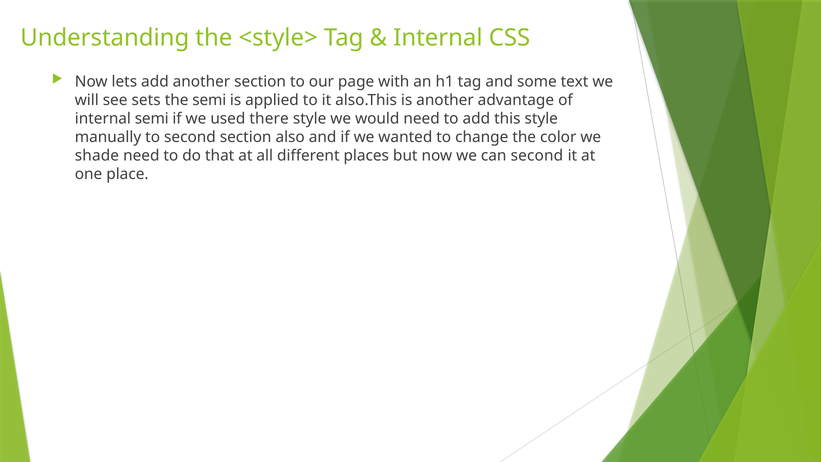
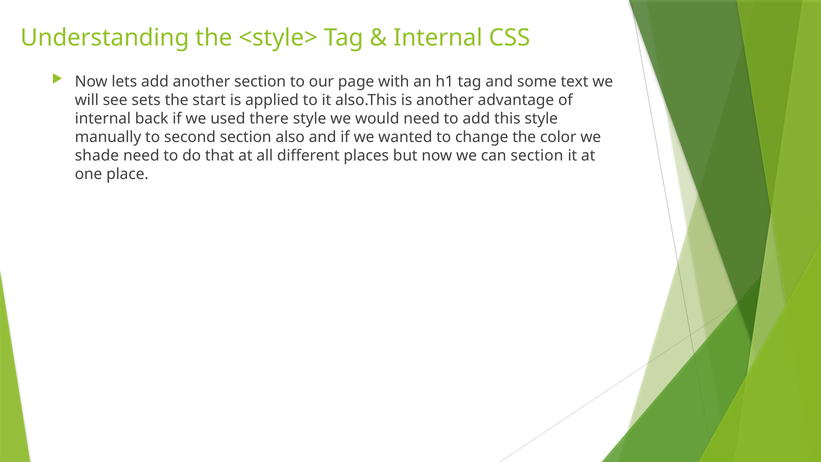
the semi: semi -> start (209, 100)
internal semi: semi -> back (152, 119)
can second: second -> section (537, 156)
